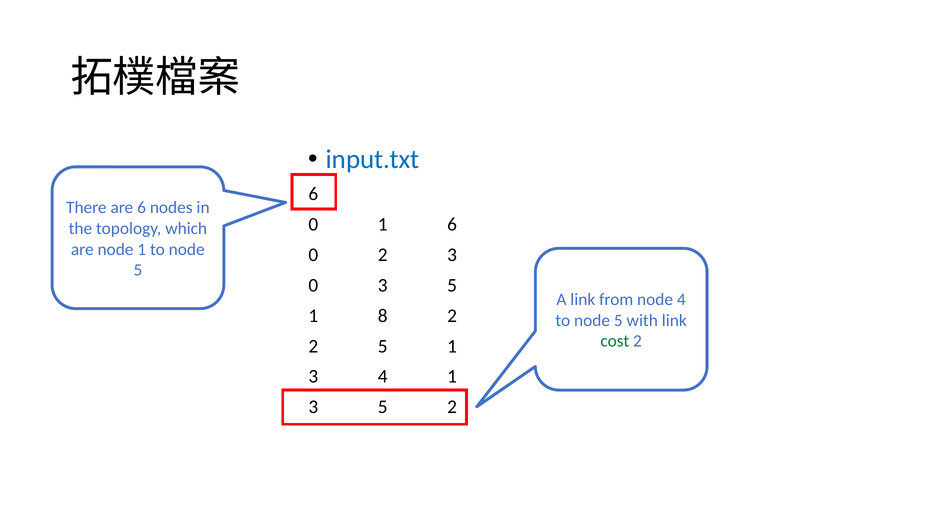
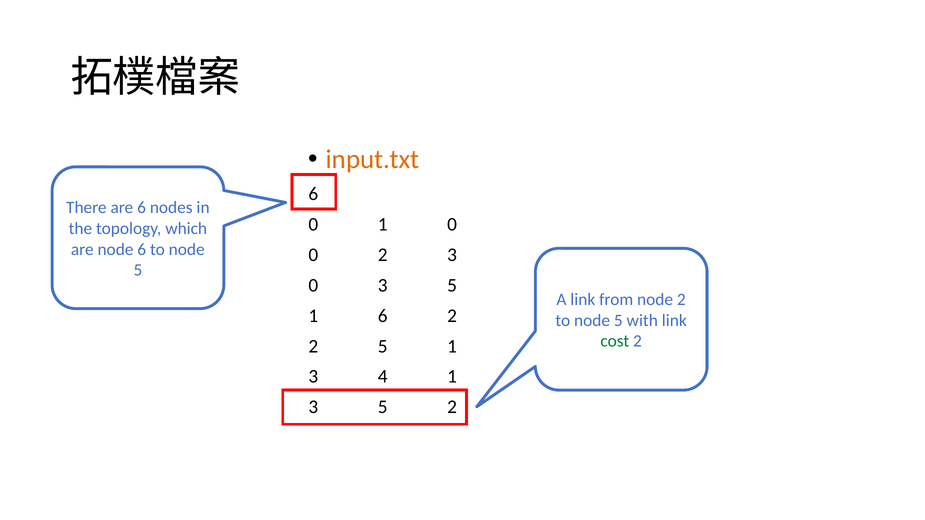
input.txt colour: blue -> orange (373, 159)
1 6: 6 -> 0 (452, 224)
node 1: 1 -> 6 (142, 249)
node 4: 4 -> 2 (681, 300)
1 8: 8 -> 6 (383, 316)
